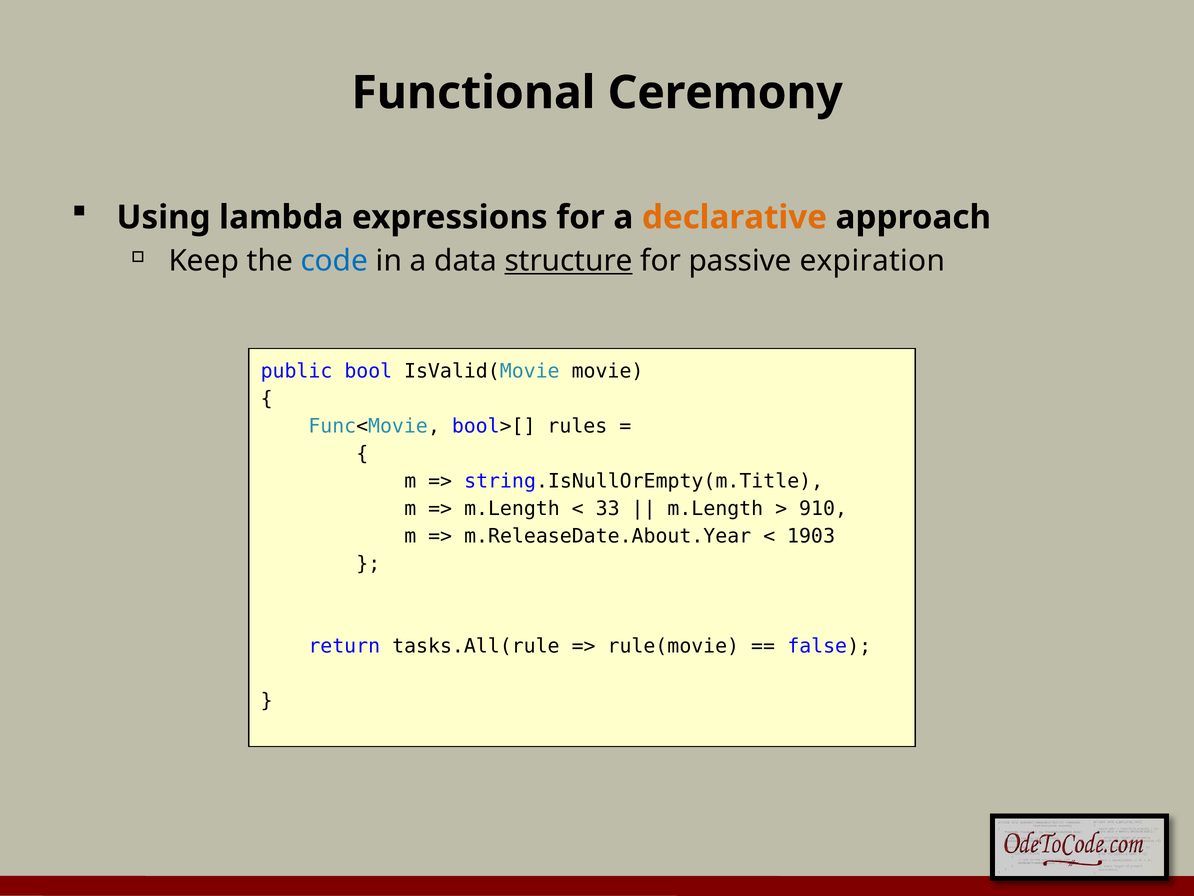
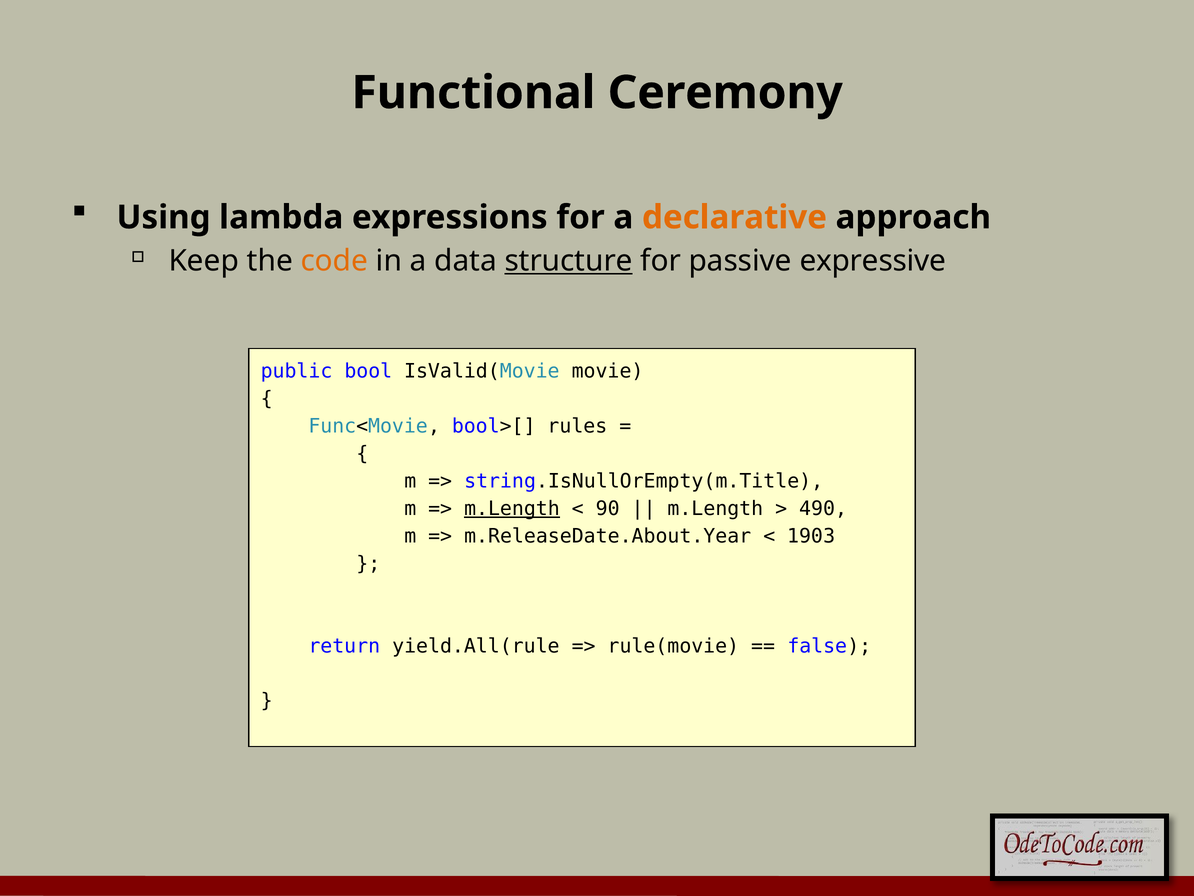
code colour: blue -> orange (334, 261)
expiration: expiration -> expressive (873, 261)
m.Length underline: none -> present (512, 508)
33: 33 -> 90 (608, 508)
910: 910 -> 490 (823, 508)
tasks.All(rule: tasks.All(rule -> yield.All(rule (476, 646)
